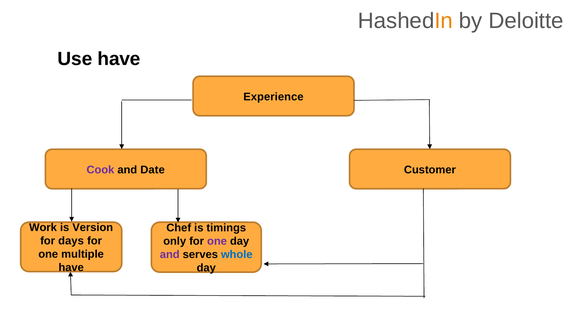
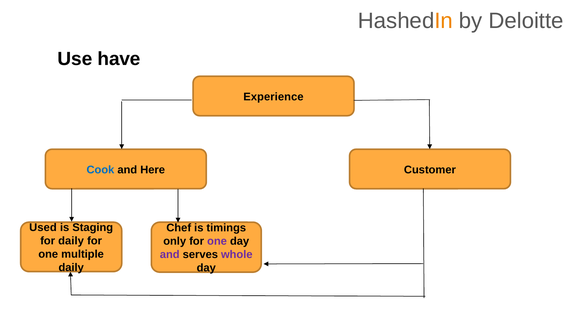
Cook colour: purple -> blue (100, 170)
Date: Date -> Here (153, 170)
Work: Work -> Used (43, 228)
Version: Version -> Staging (93, 228)
for days: days -> daily (71, 241)
whole colour: blue -> purple (237, 255)
have: have -> daily (71, 268)
